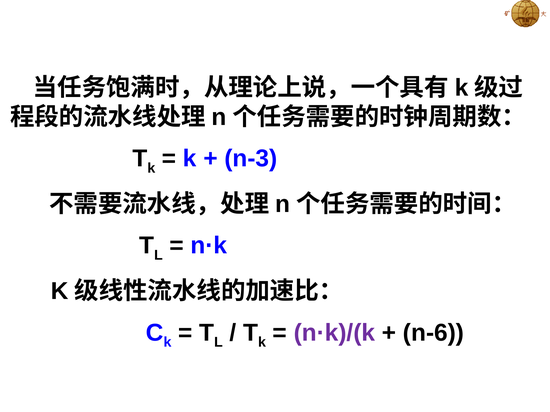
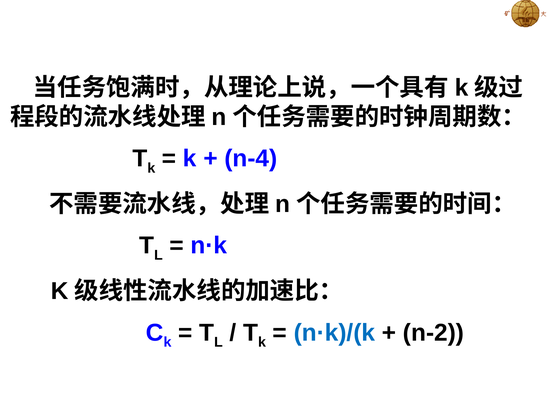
n-3: n-3 -> n-4 (251, 159)
n·k)/(k colour: purple -> blue (334, 333)
n-6: n-6 -> n-2 (434, 333)
